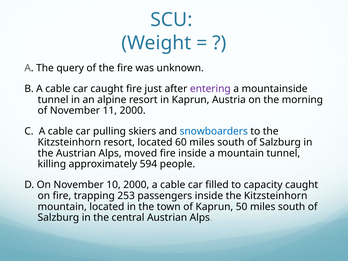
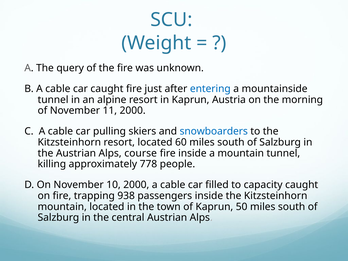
entering colour: purple -> blue (210, 89)
moved: moved -> course (141, 153)
594: 594 -> 778 (148, 164)
253: 253 -> 938 (126, 196)
